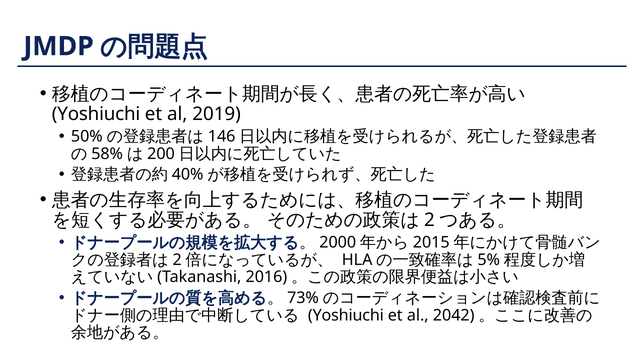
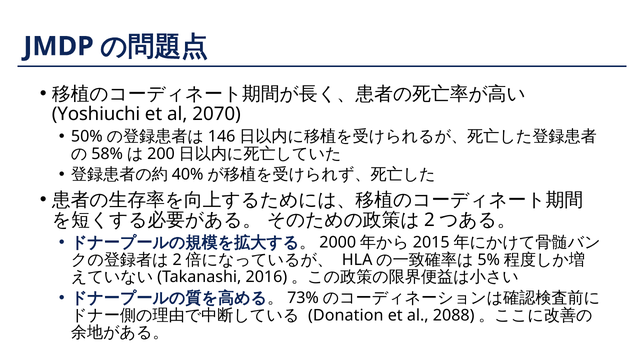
2019: 2019 -> 2070 (217, 114)
Yoshiuchi: Yoshiuchi -> Donation (346, 315)
2042: 2042 -> 2088 (454, 315)
